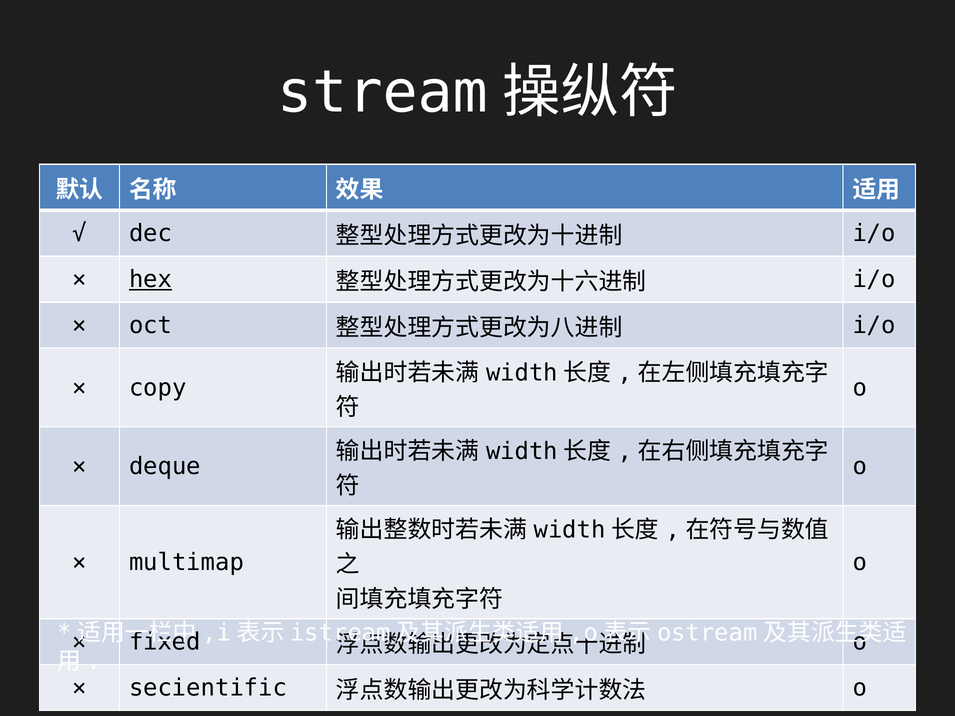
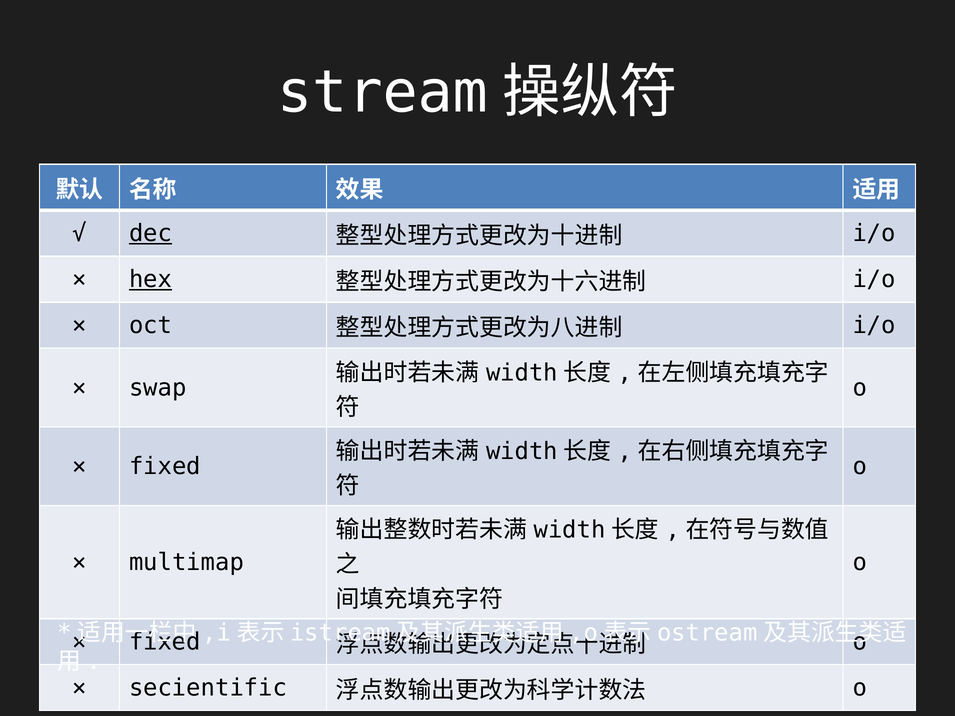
dec underline: none -> present (151, 234)
copy: copy -> swap (158, 388)
deque: deque -> fixed (165, 467)
